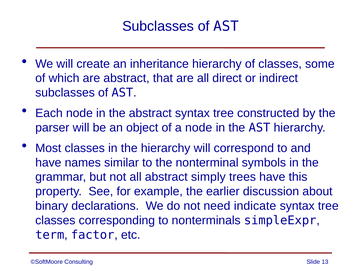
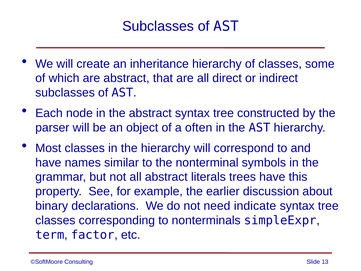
a node: node -> often (199, 127)
simply: simply -> literals (208, 177)
